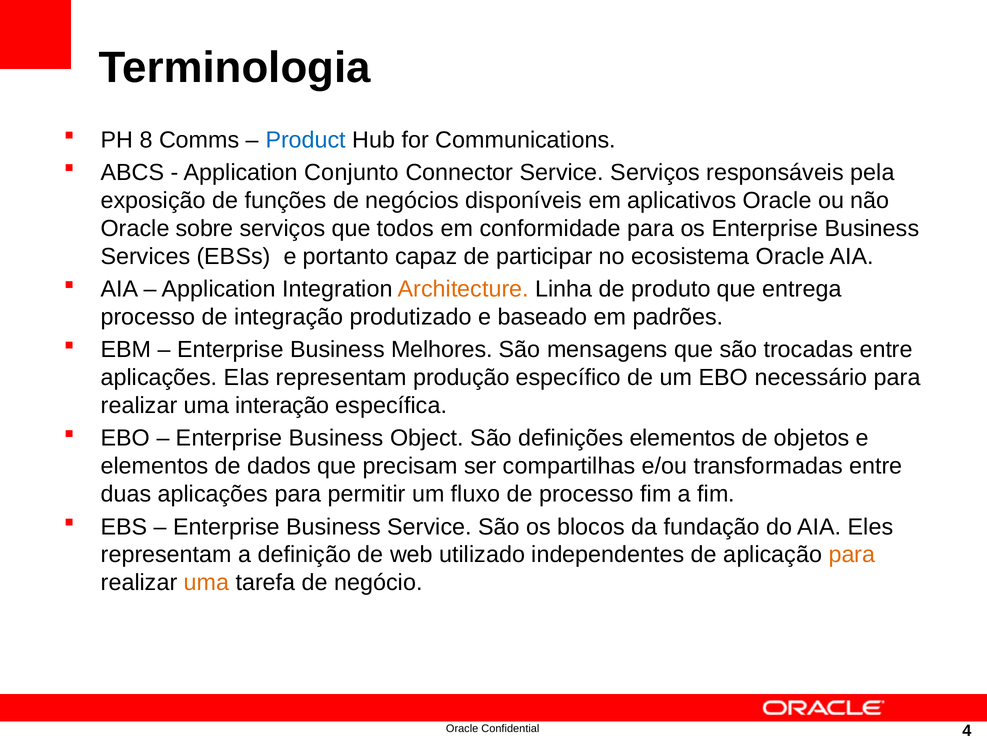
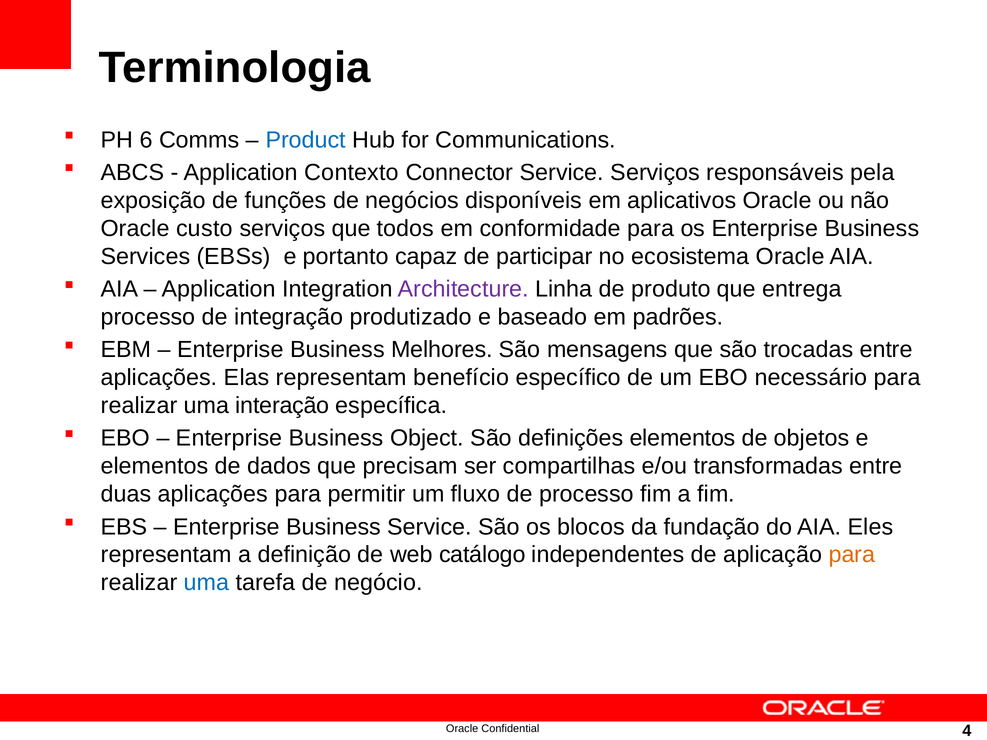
8: 8 -> 6 (146, 140)
Conjunto: Conjunto -> Contexto (352, 173)
sobre: sobre -> custo (204, 229)
Architecture colour: orange -> purple (463, 289)
produção: produção -> benefício (461, 378)
utilizado: utilizado -> catálogo (482, 555)
uma colour: orange -> blue (206, 583)
